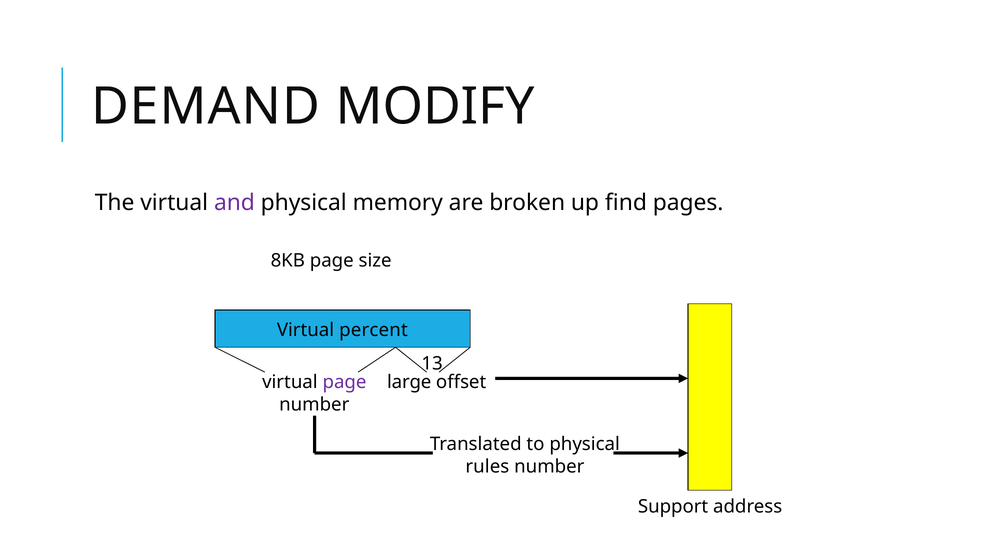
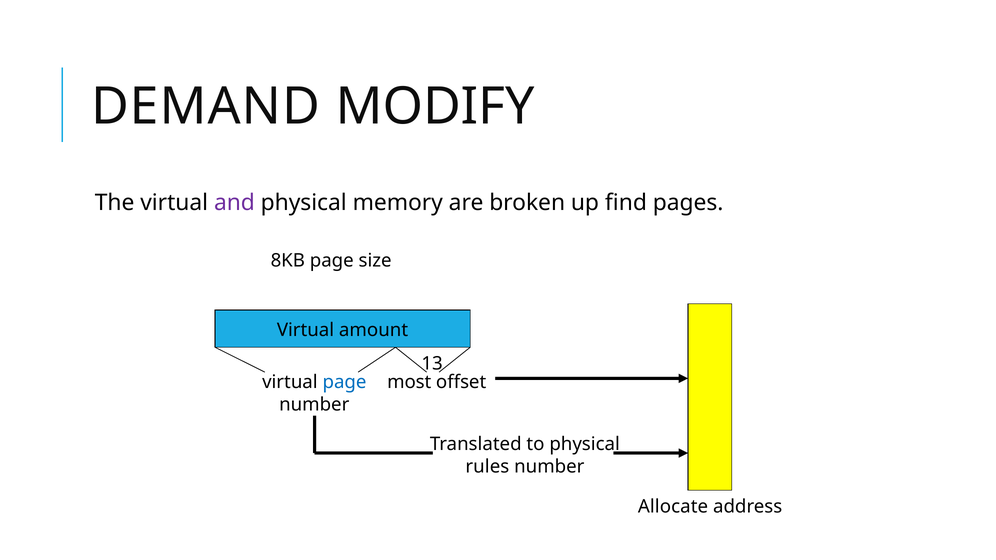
percent: percent -> amount (374, 330)
page colour: purple -> blue (345, 382)
large: large -> most (409, 382)
Support: Support -> Allocate (673, 507)
